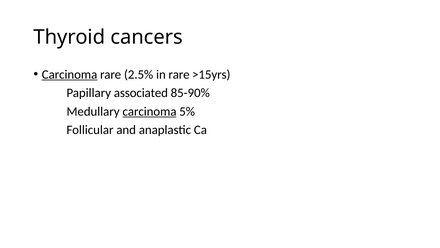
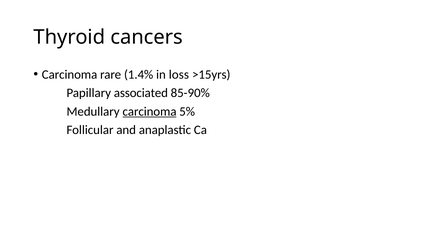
Carcinoma underline: present -> none (70, 74)
2.5%: 2.5% -> 1.4% (139, 74)
in rare: rare -> loss (179, 74)
